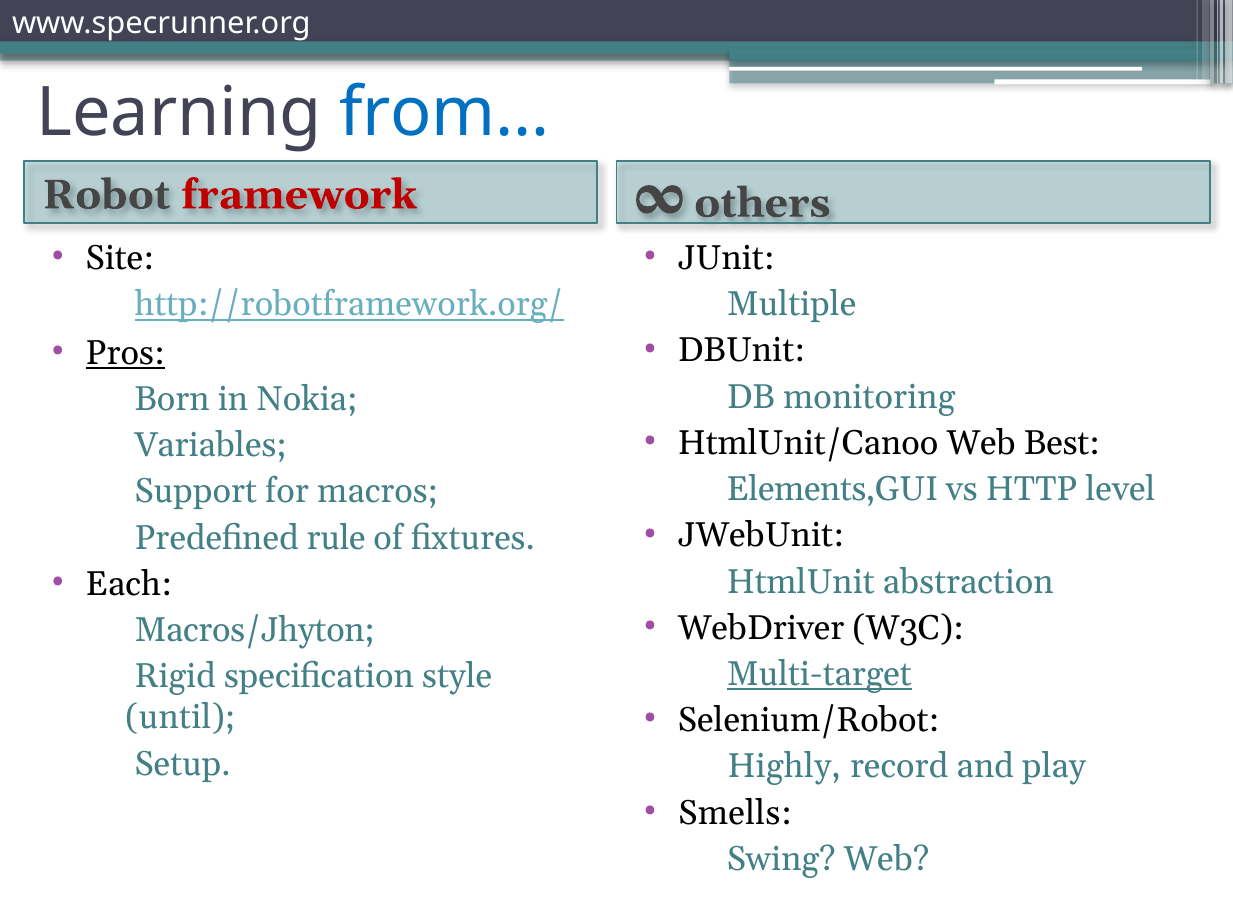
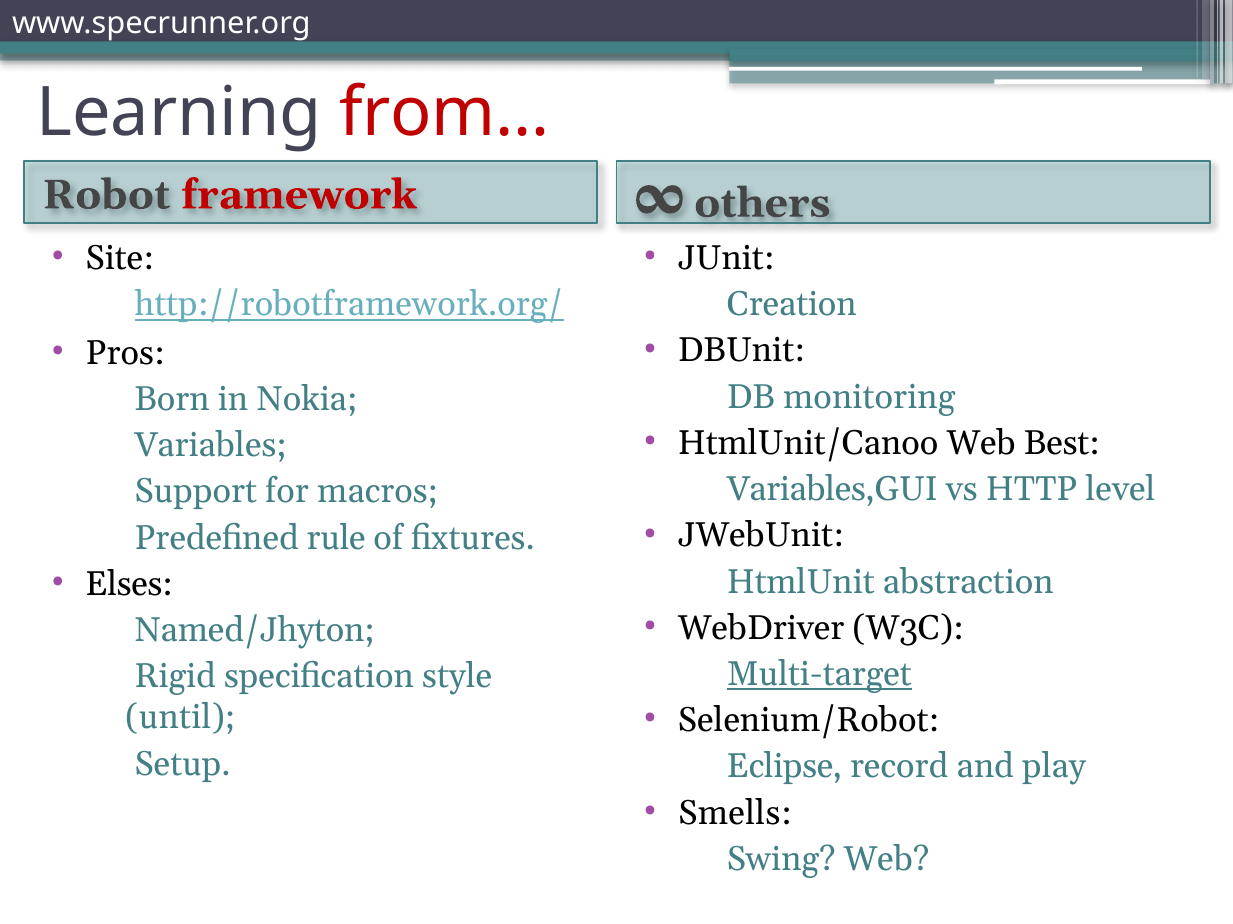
from… colour: blue -> red (444, 113)
Multiple: Multiple -> Creation (792, 305)
Pros underline: present -> none (125, 353)
Elements,GUI: Elements,GUI -> Variables,GUI (832, 490)
Each: Each -> Elses (129, 585)
Macros/Jhyton: Macros/Jhyton -> Named/Jhyton (255, 631)
Highly: Highly -> Eclipse (784, 767)
